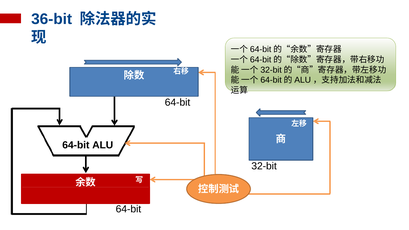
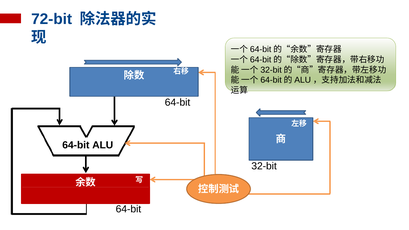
36-bit: 36-bit -> 72-bit (52, 19)
